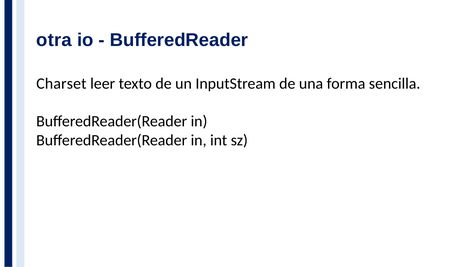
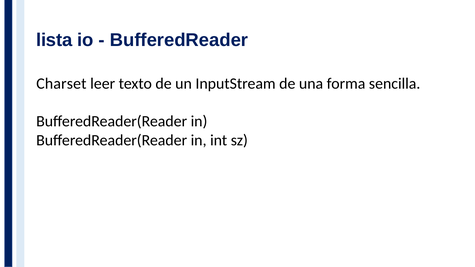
otra: otra -> lista (54, 40)
